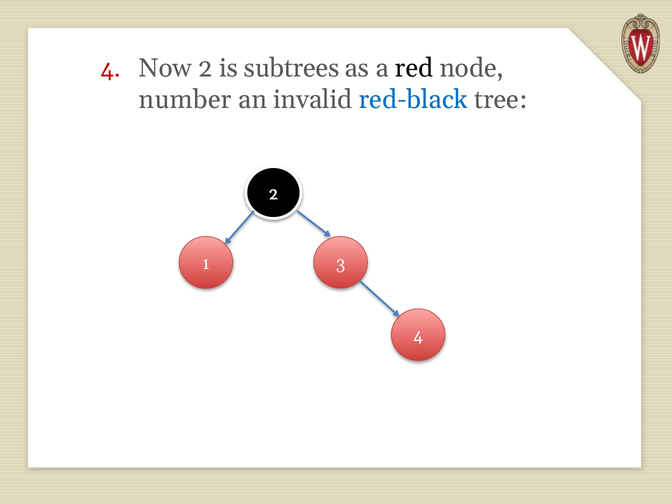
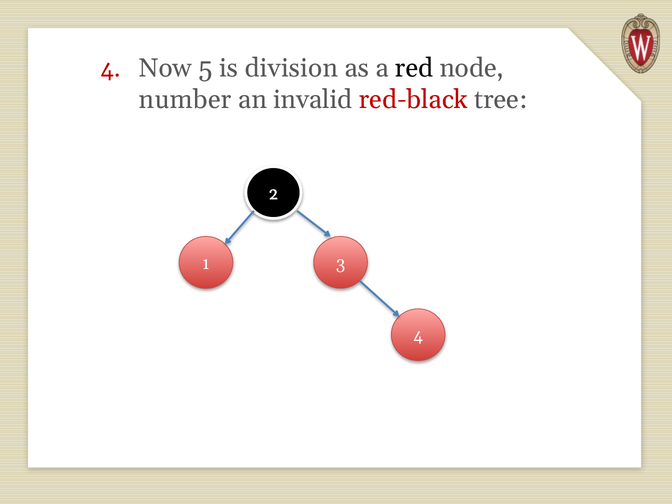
Now 2: 2 -> 5 (205, 68)
subtrees: subtrees -> division (291, 68)
red-black colour: blue -> red (413, 100)
